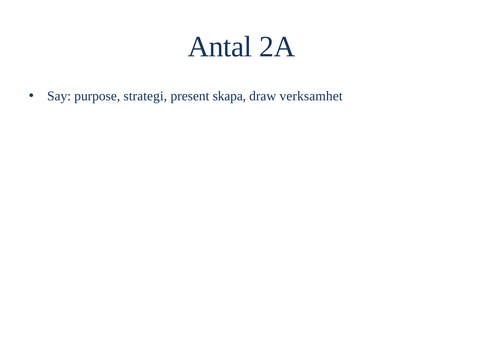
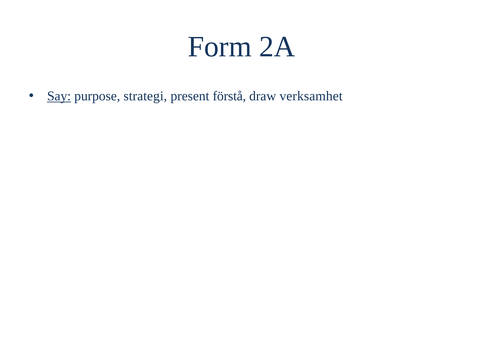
Antal: Antal -> Form (220, 47)
Say underline: none -> present (59, 96)
skapa: skapa -> förstå (229, 96)
